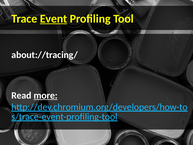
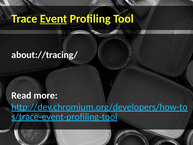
more underline: present -> none (46, 95)
